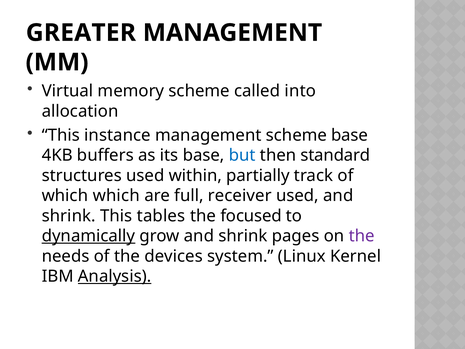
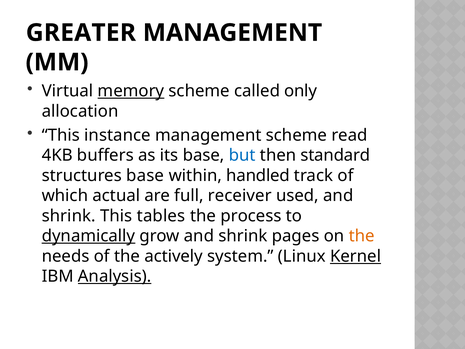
memory underline: none -> present (131, 91)
into: into -> only (301, 91)
scheme base: base -> read (349, 135)
structures used: used -> base (145, 175)
partially: partially -> handled (258, 175)
which which: which -> actual (116, 196)
focused: focused -> process (251, 216)
the colour: purple -> orange (362, 236)
devices: devices -> actively (174, 256)
Kernel underline: none -> present (356, 256)
